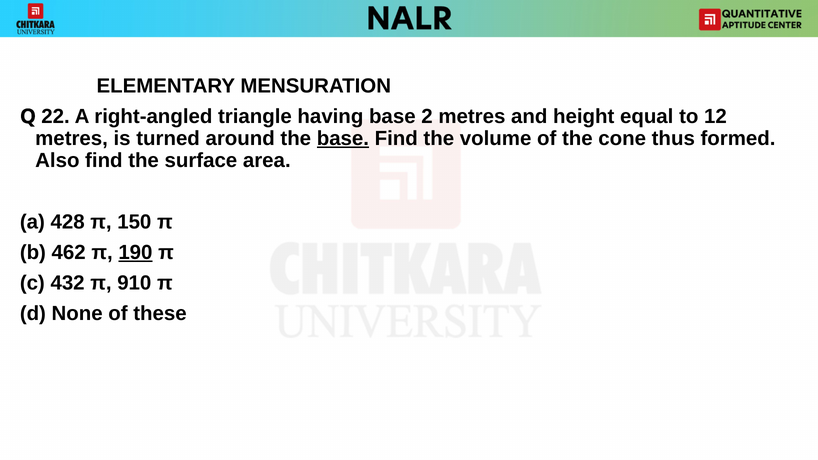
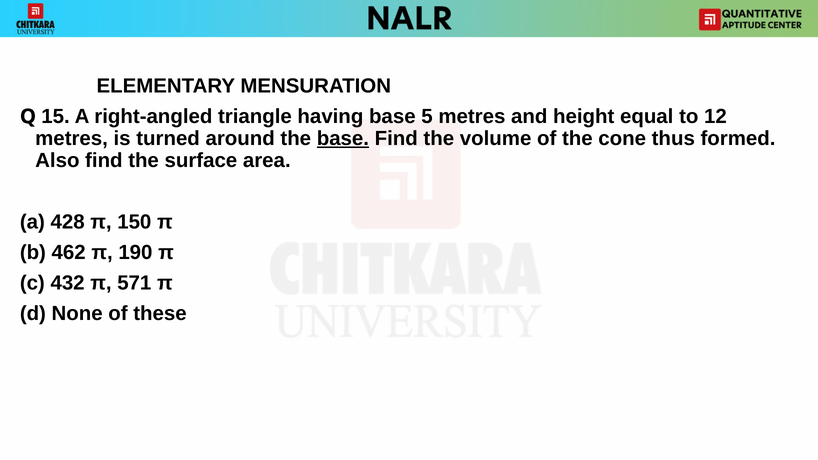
22: 22 -> 15 (56, 117)
2: 2 -> 5 (427, 117)
190 underline: present -> none (135, 252)
910: 910 -> 571 (134, 283)
